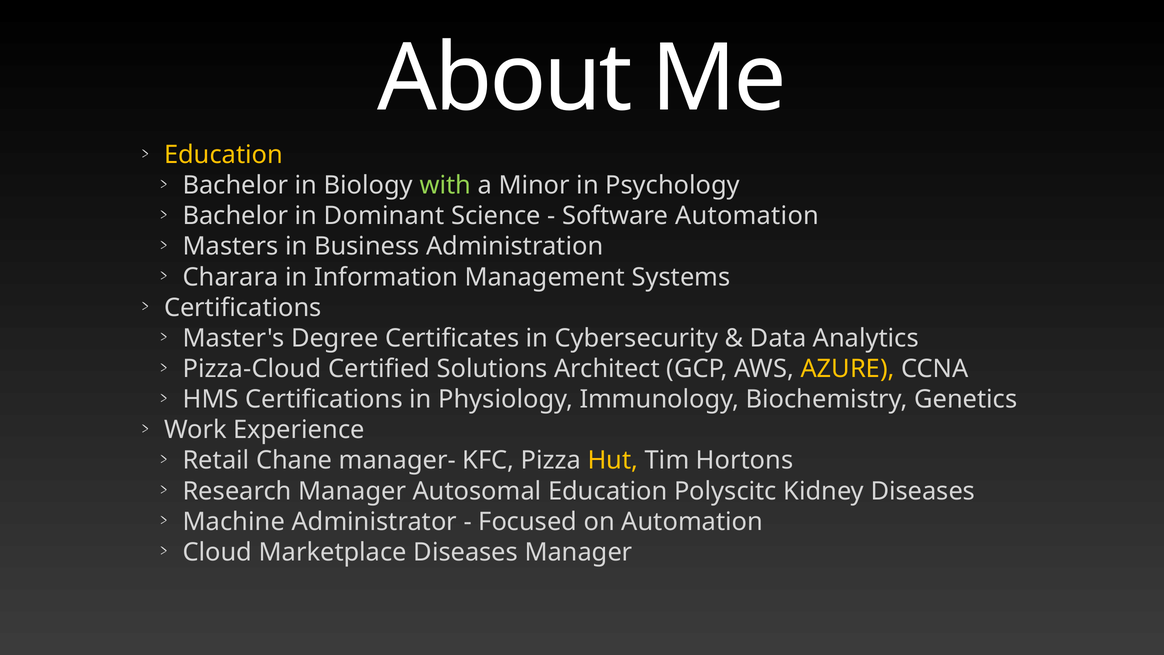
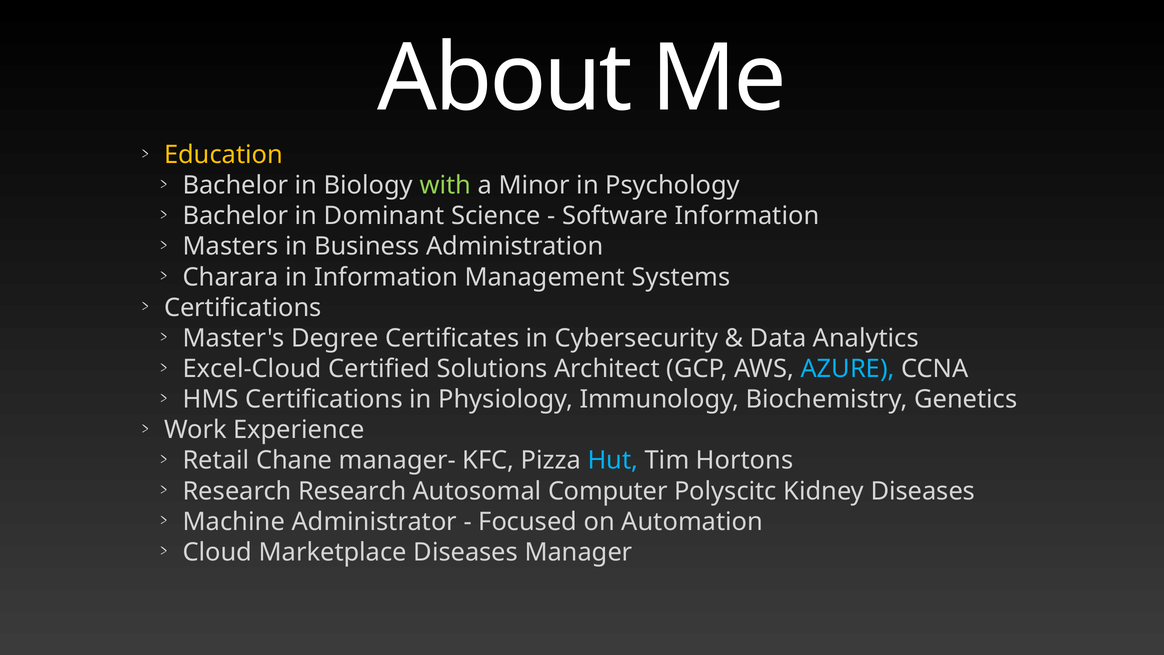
Software Automation: Automation -> Information (747, 216)
Pizza-Cloud: Pizza-Cloud -> Excel-Cloud (252, 369)
AZURE colour: yellow -> light blue (848, 369)
Hut colour: yellow -> light blue (613, 460)
Research Manager: Manager -> Research (352, 491)
Autosomal Education: Education -> Computer (608, 491)
